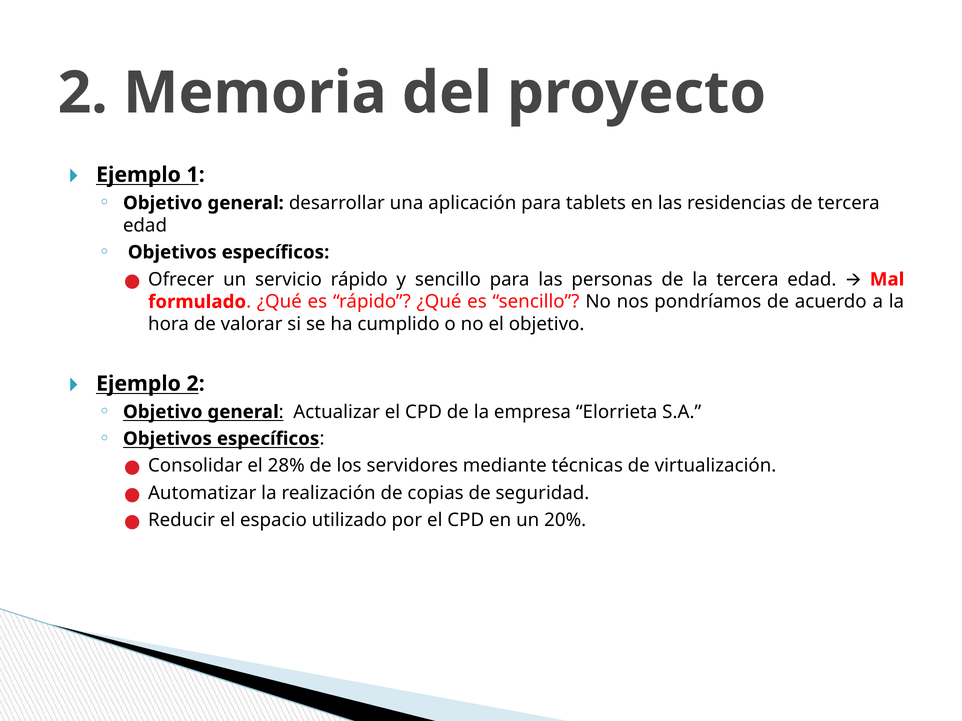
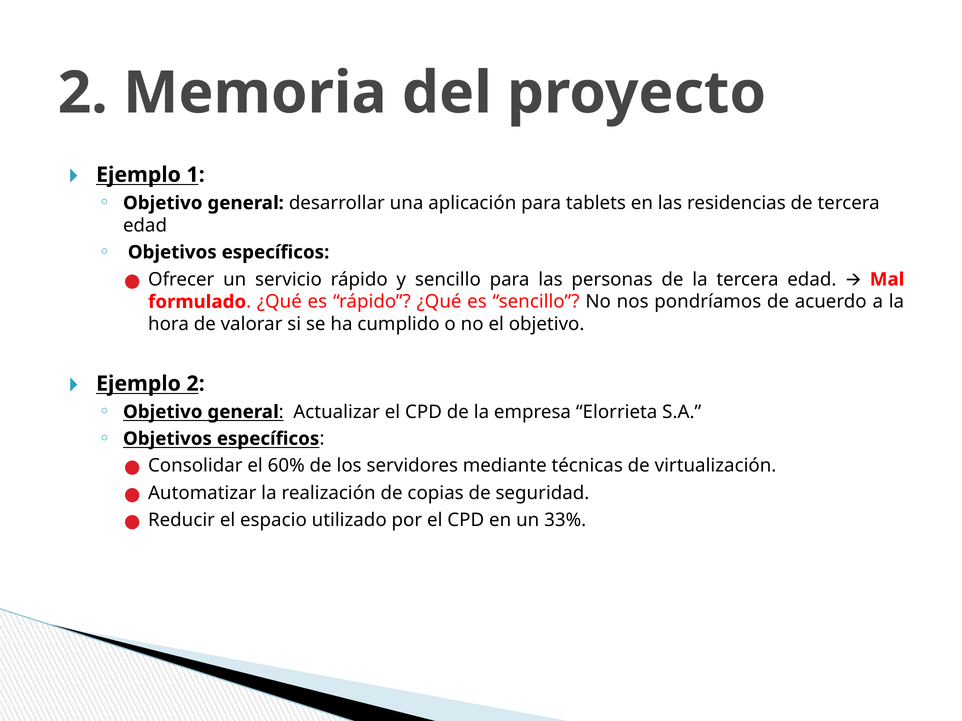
28%: 28% -> 60% (286, 466)
20%: 20% -> 33% (565, 520)
